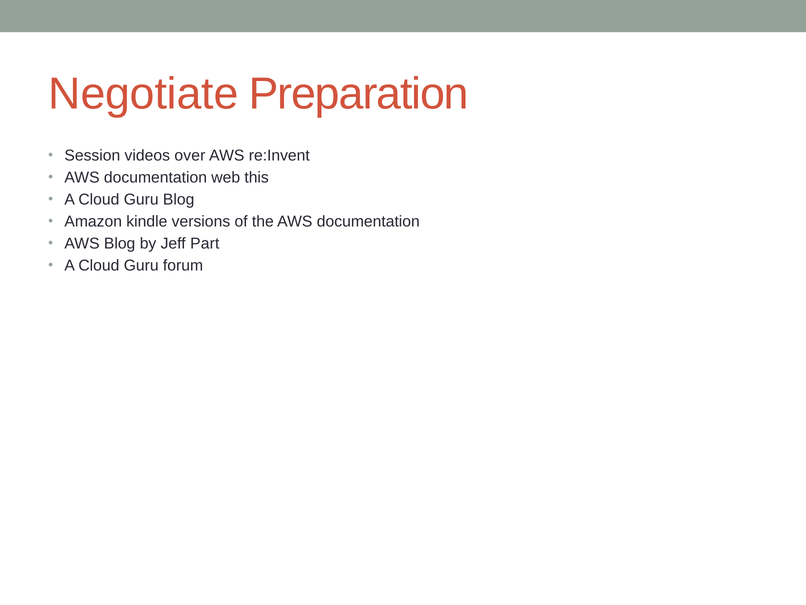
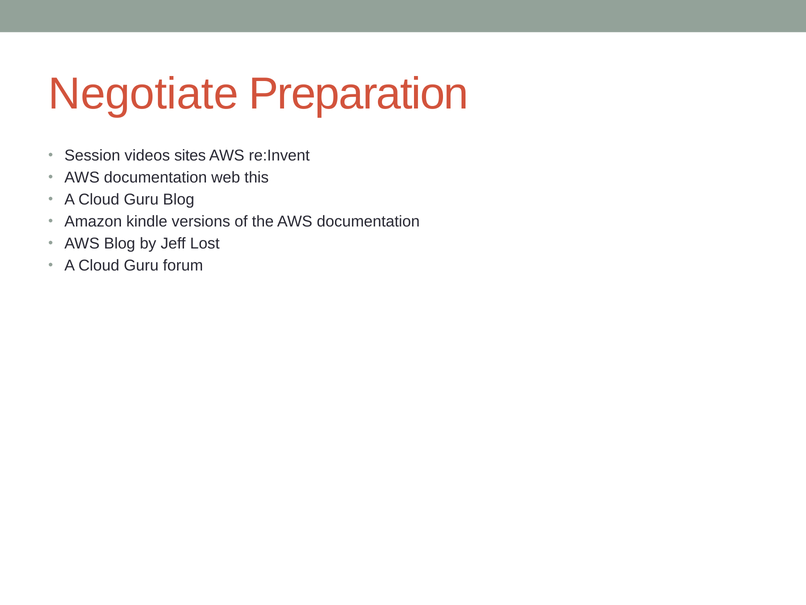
over: over -> sites (190, 156)
Part: Part -> Lost (205, 244)
